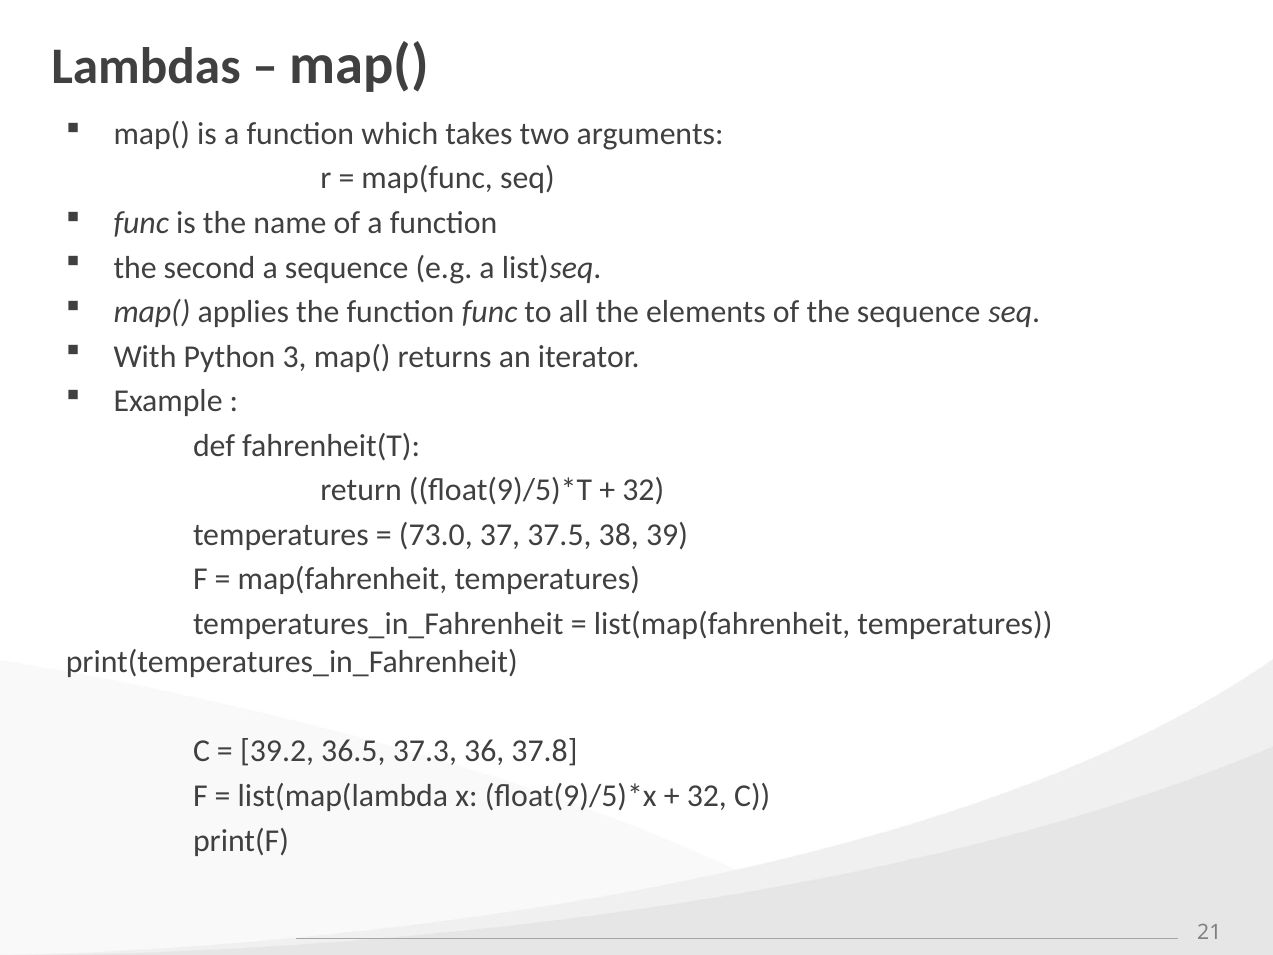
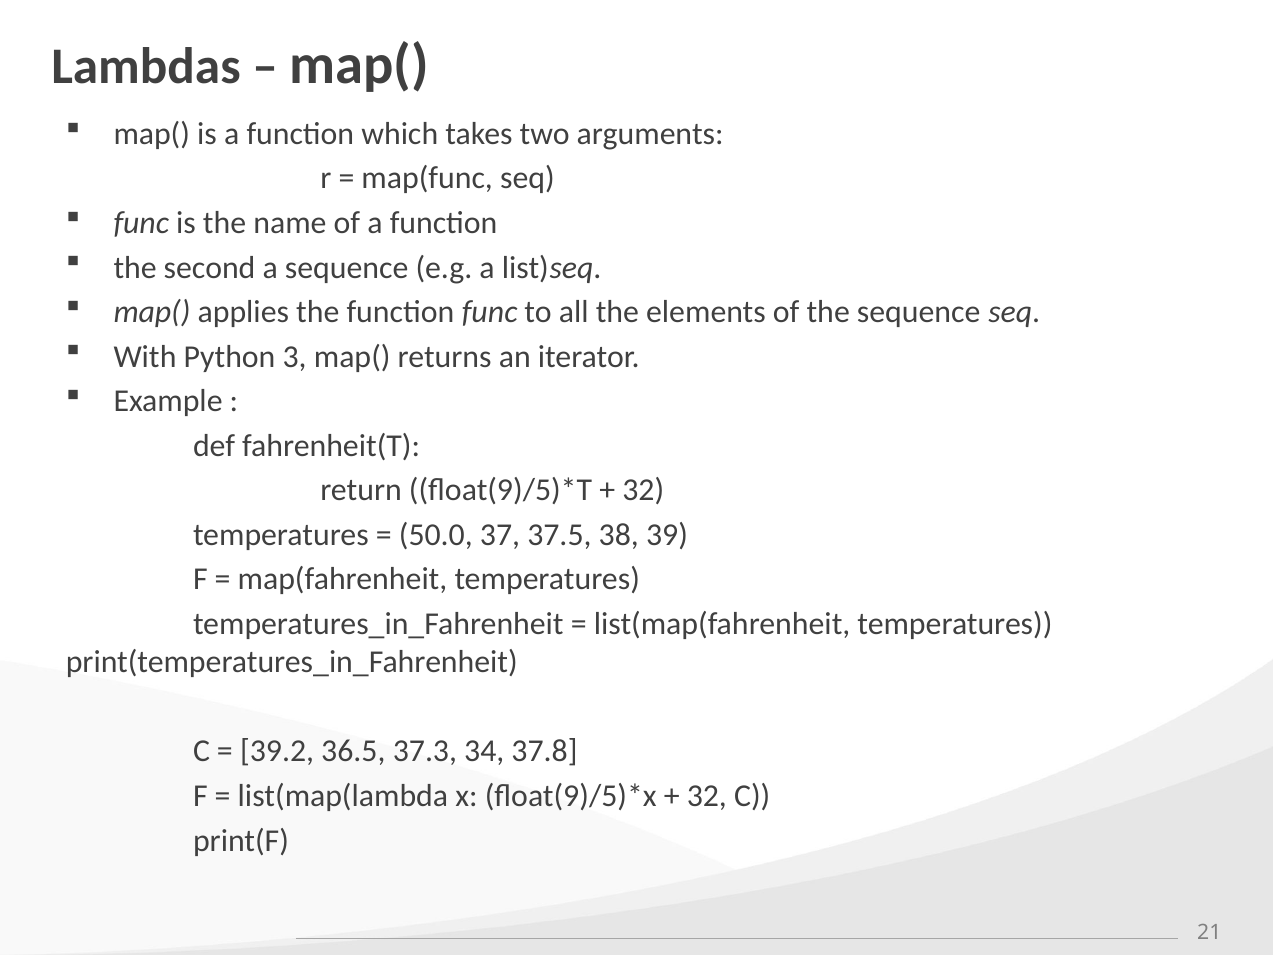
73.0: 73.0 -> 50.0 (436, 535)
36: 36 -> 34 (484, 751)
